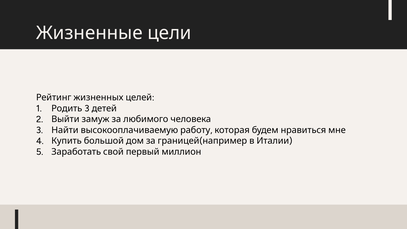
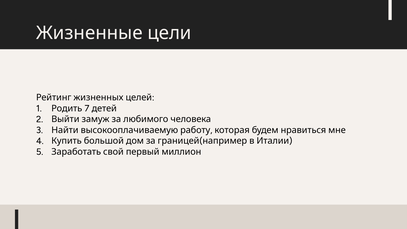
3: 3 -> 7 (87, 108)
